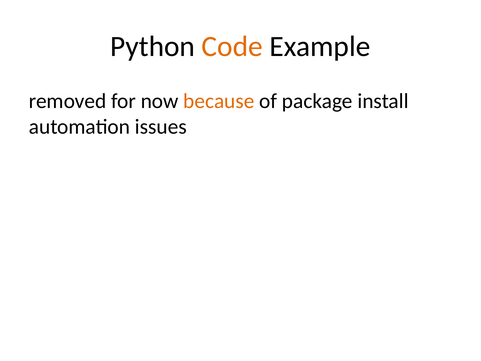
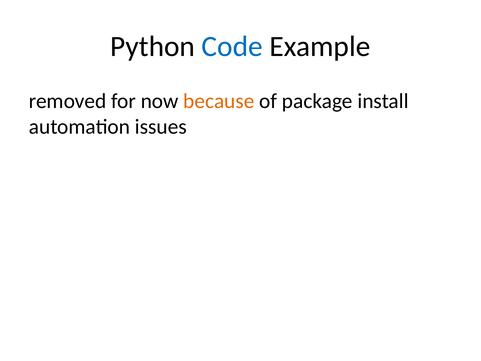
Code colour: orange -> blue (232, 47)
